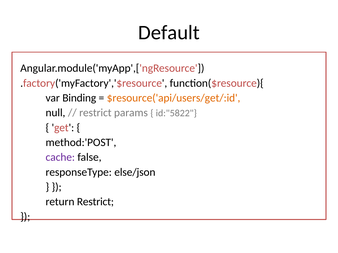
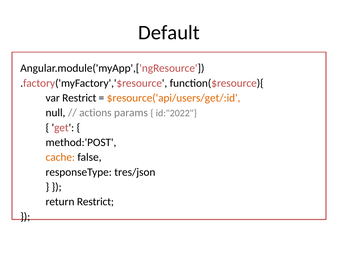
var Binding: Binding -> Restrict (79, 98)
restrict: restrict -> actions (95, 113)
id:"5822: id:"5822 -> id:"2022 (176, 113)
cache colour: purple -> orange (60, 158)
else/json: else/json -> tres/json (135, 172)
